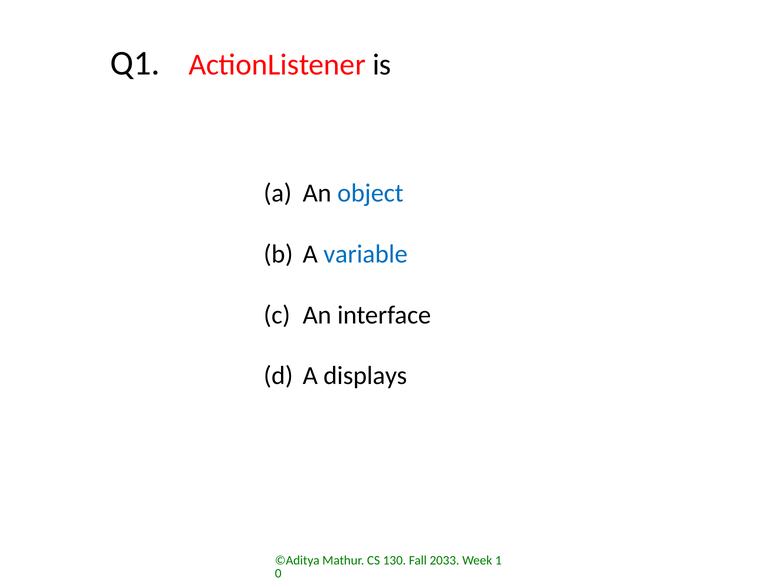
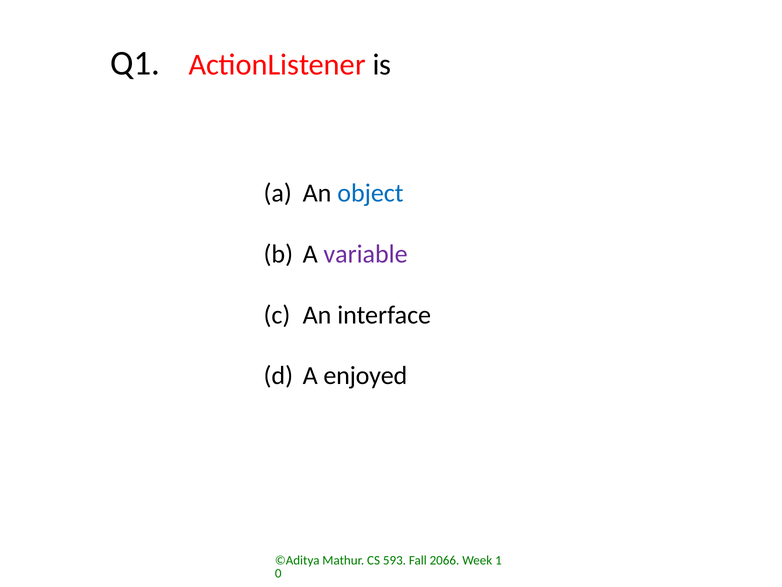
variable colour: blue -> purple (366, 254)
displays: displays -> enjoyed (365, 375)
130: 130 -> 593 (395, 560)
2033: 2033 -> 2066 (444, 560)
